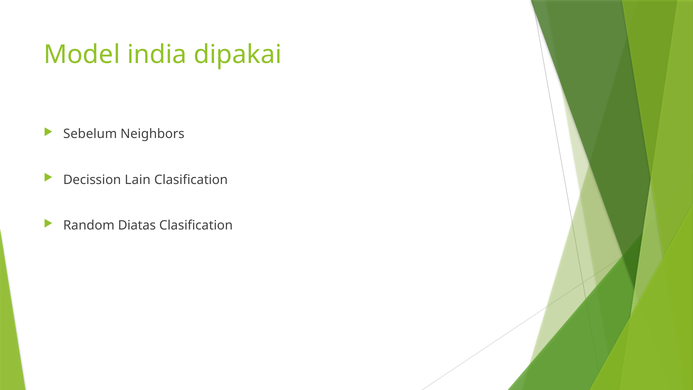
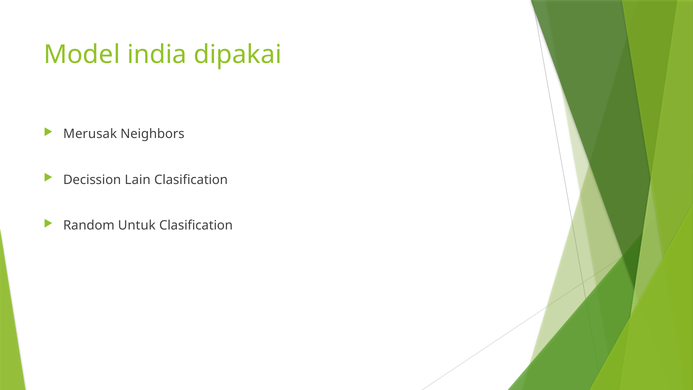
Sebelum: Sebelum -> Merusak (90, 134)
Diatas: Diatas -> Untuk (137, 225)
